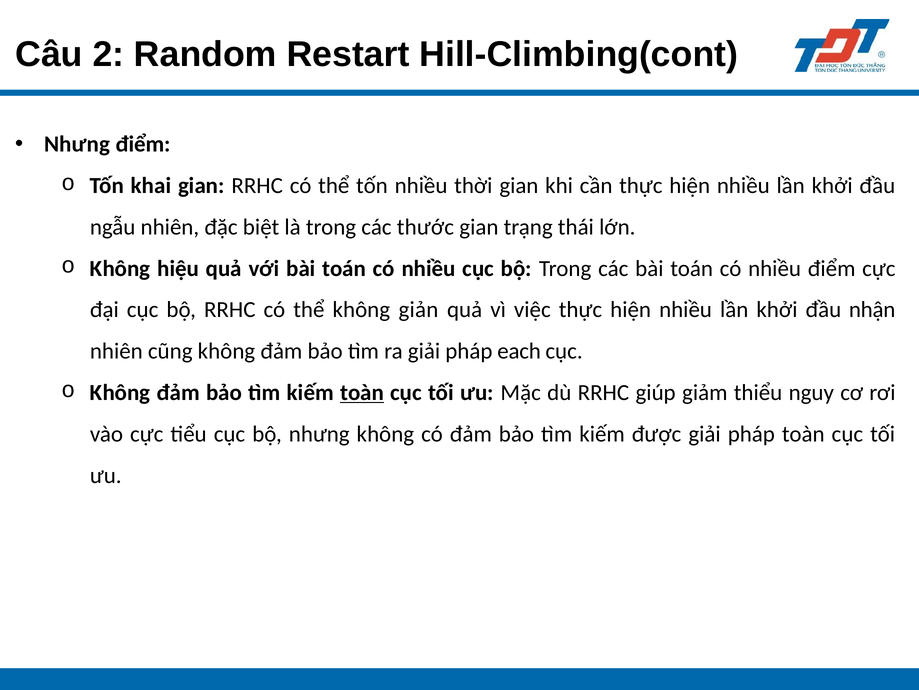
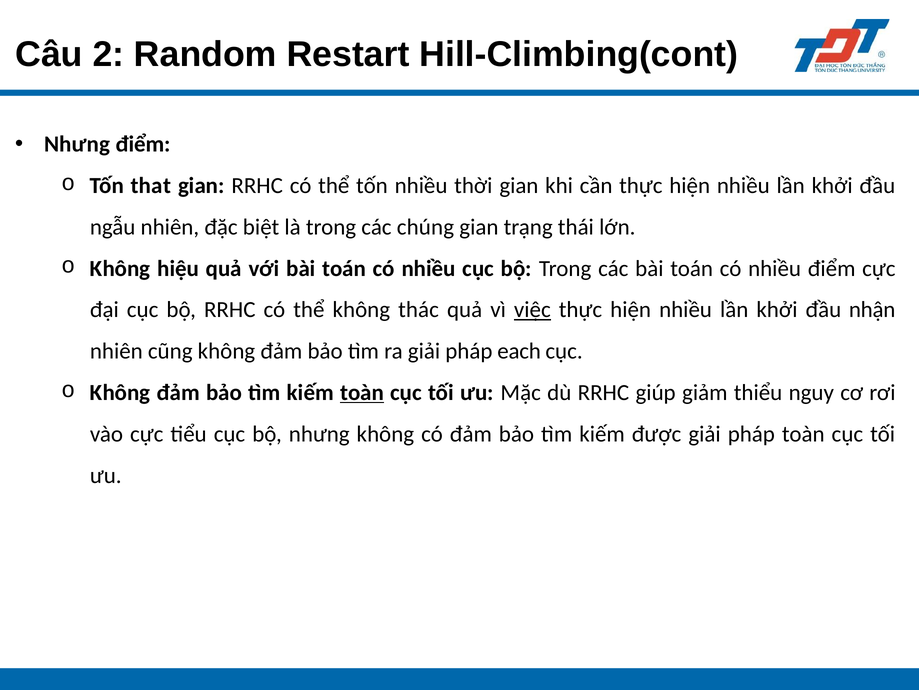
khai: khai -> that (151, 185)
thước: thước -> chúng (425, 227)
giản: giản -> thác (419, 309)
việc underline: none -> present (532, 309)
